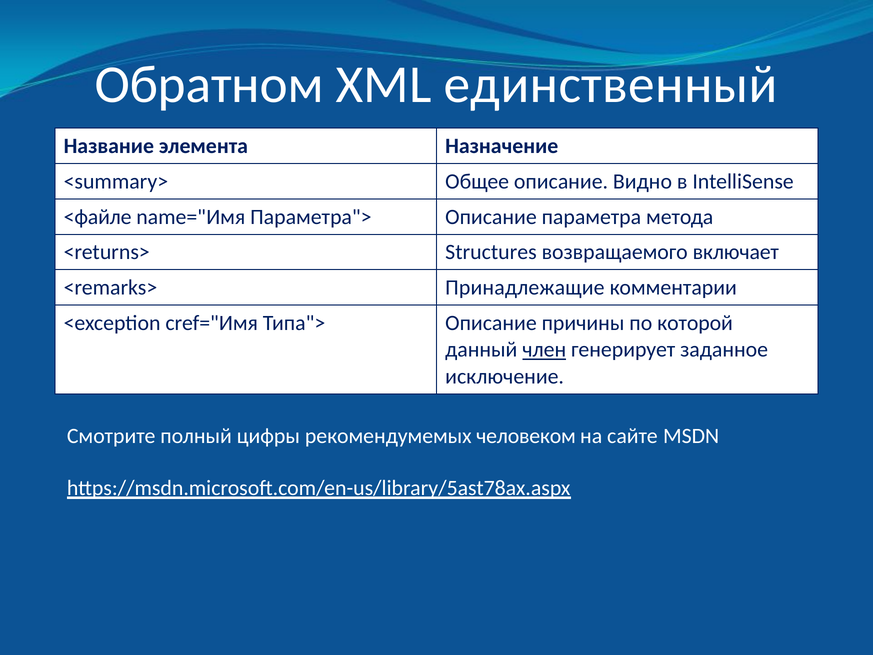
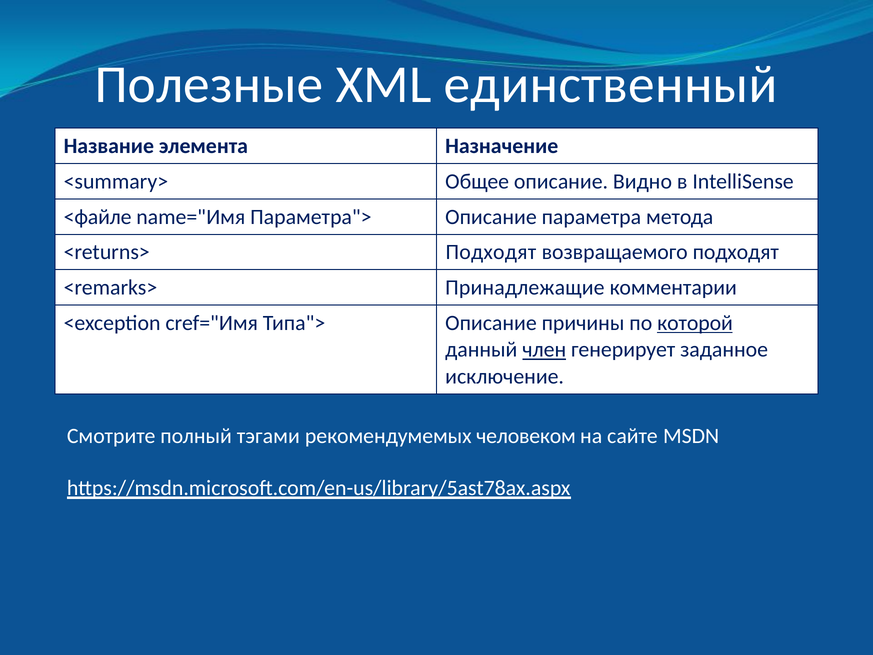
Обратном: Обратном -> Полезные (209, 85)
<returns> Structures: Structures -> Подходят (491, 252)
возвращаемого включает: включает -> подходят (736, 252)
которой underline: none -> present (695, 323)
цифры: цифры -> тэгами (268, 436)
